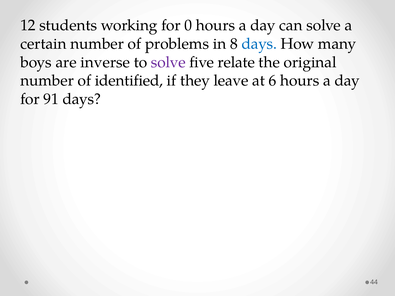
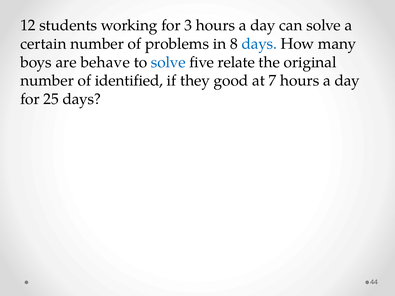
0: 0 -> 3 (188, 25)
inverse: inverse -> behave (105, 62)
solve colour: purple -> blue (168, 62)
leave: leave -> good (231, 81)
6: 6 -> 7 (273, 81)
91: 91 -> 25 (51, 99)
